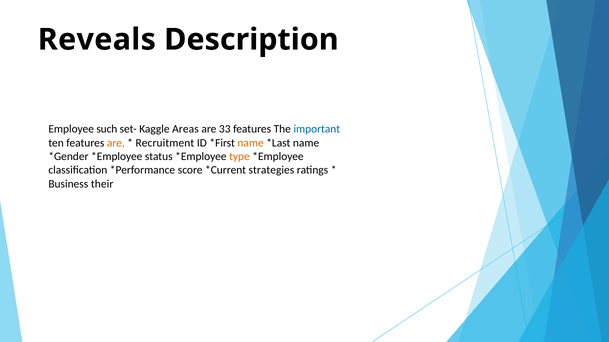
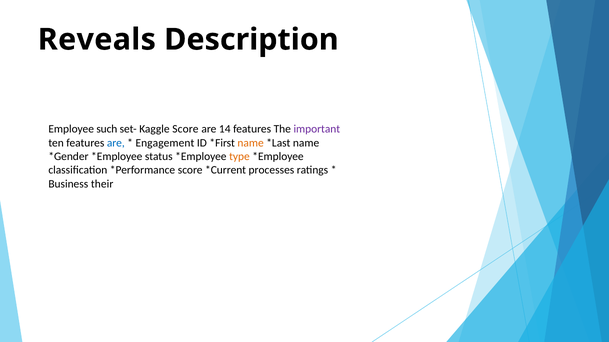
Kaggle Areas: Areas -> Score (185, 129)
33: 33 -> 14 (225, 129)
important colour: blue -> purple (317, 129)
are colour: orange -> blue (116, 143)
Recruitment: Recruitment -> Engagement (165, 143)
strategies: strategies -> processes (271, 170)
